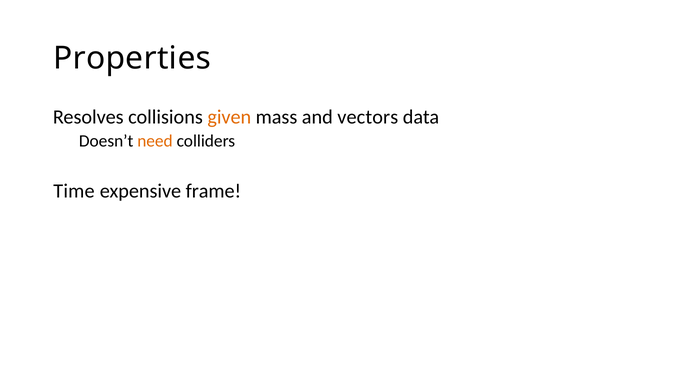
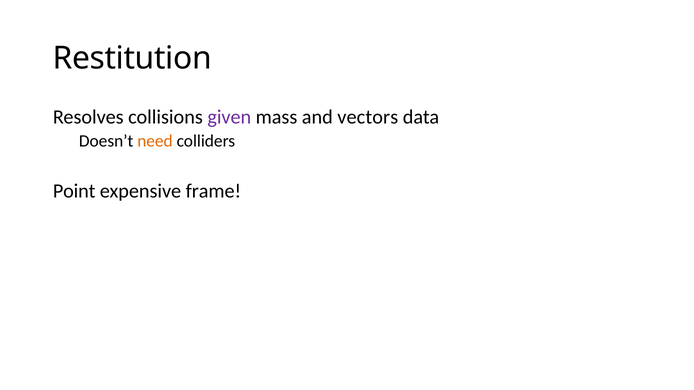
Properties: Properties -> Restitution (132, 58)
given colour: orange -> purple (229, 117)
Time: Time -> Point (74, 191)
